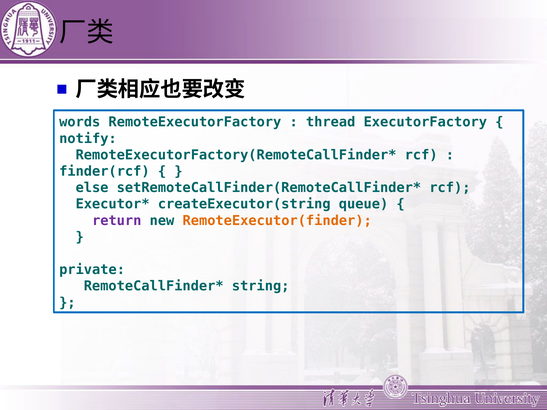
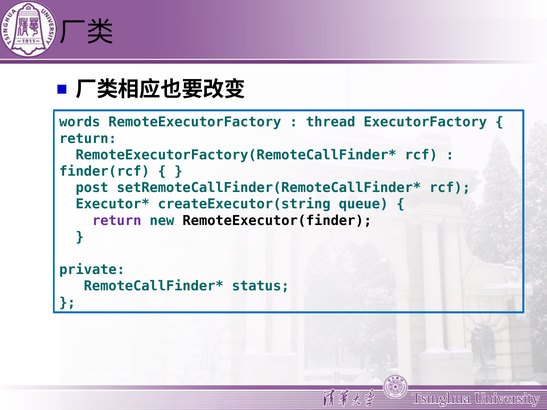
notify: notify -> return (88, 139)
else: else -> post (92, 188)
RemoteExecutor(finder colour: orange -> black (277, 221)
string: string -> status (261, 286)
